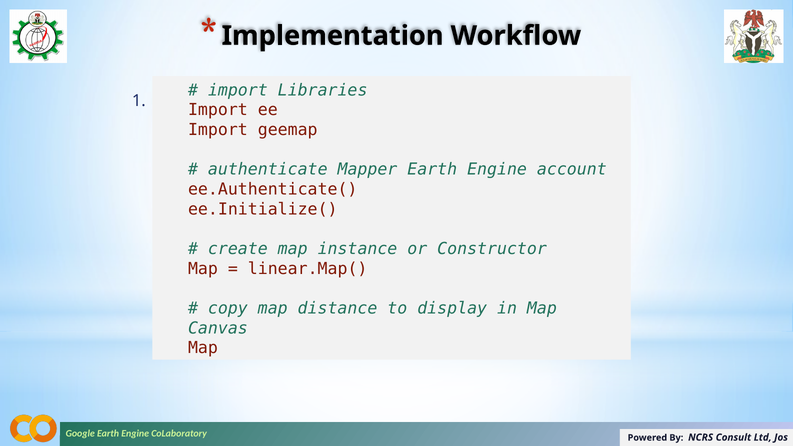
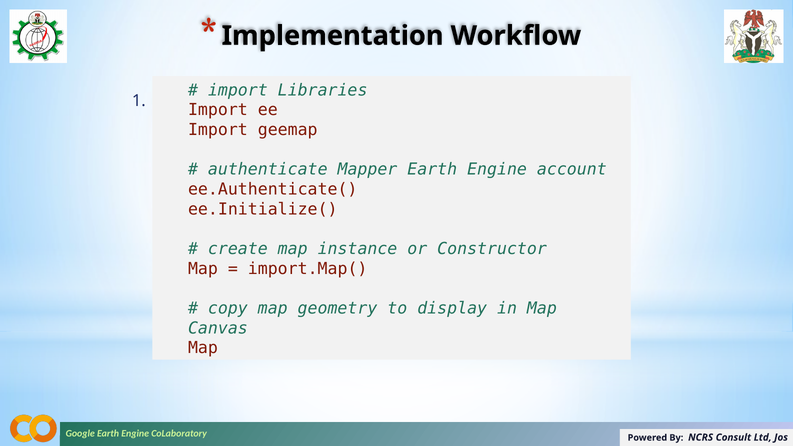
linear.Map(: linear.Map( -> import.Map( (308, 269)
distance: distance -> geometry (337, 308)
